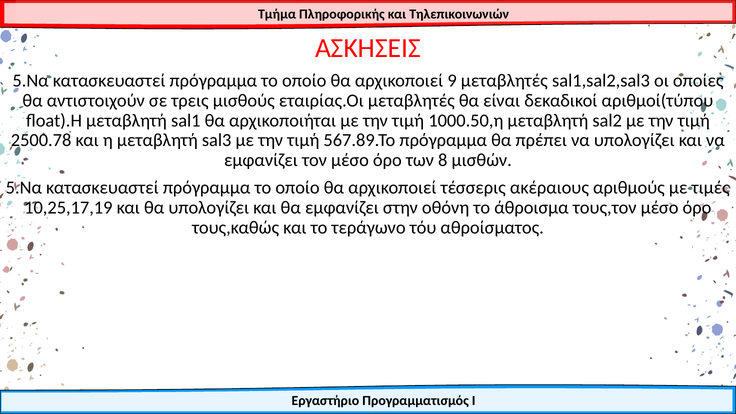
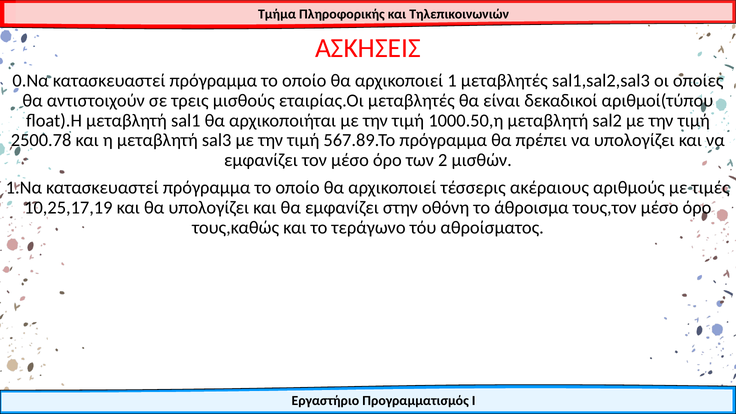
5.Να: 5.Να -> 0.Να (31, 81)
9: 9 -> 1 (452, 81)
8: 8 -> 2 (443, 160)
5.Να: 5.Να -> 1.Να (24, 188)
